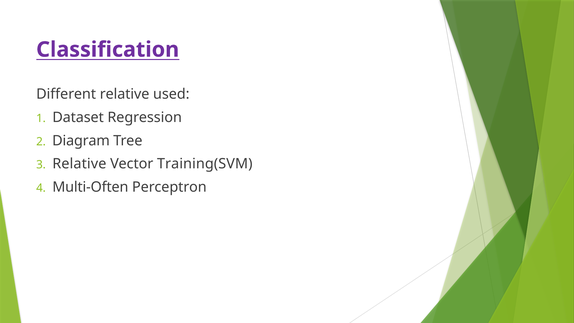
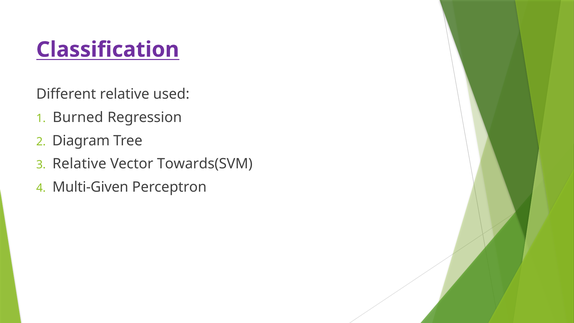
Dataset: Dataset -> Burned (78, 117)
Training(SVM: Training(SVM -> Towards(SVM (205, 164)
Multi-Often: Multi-Often -> Multi-Given (90, 187)
